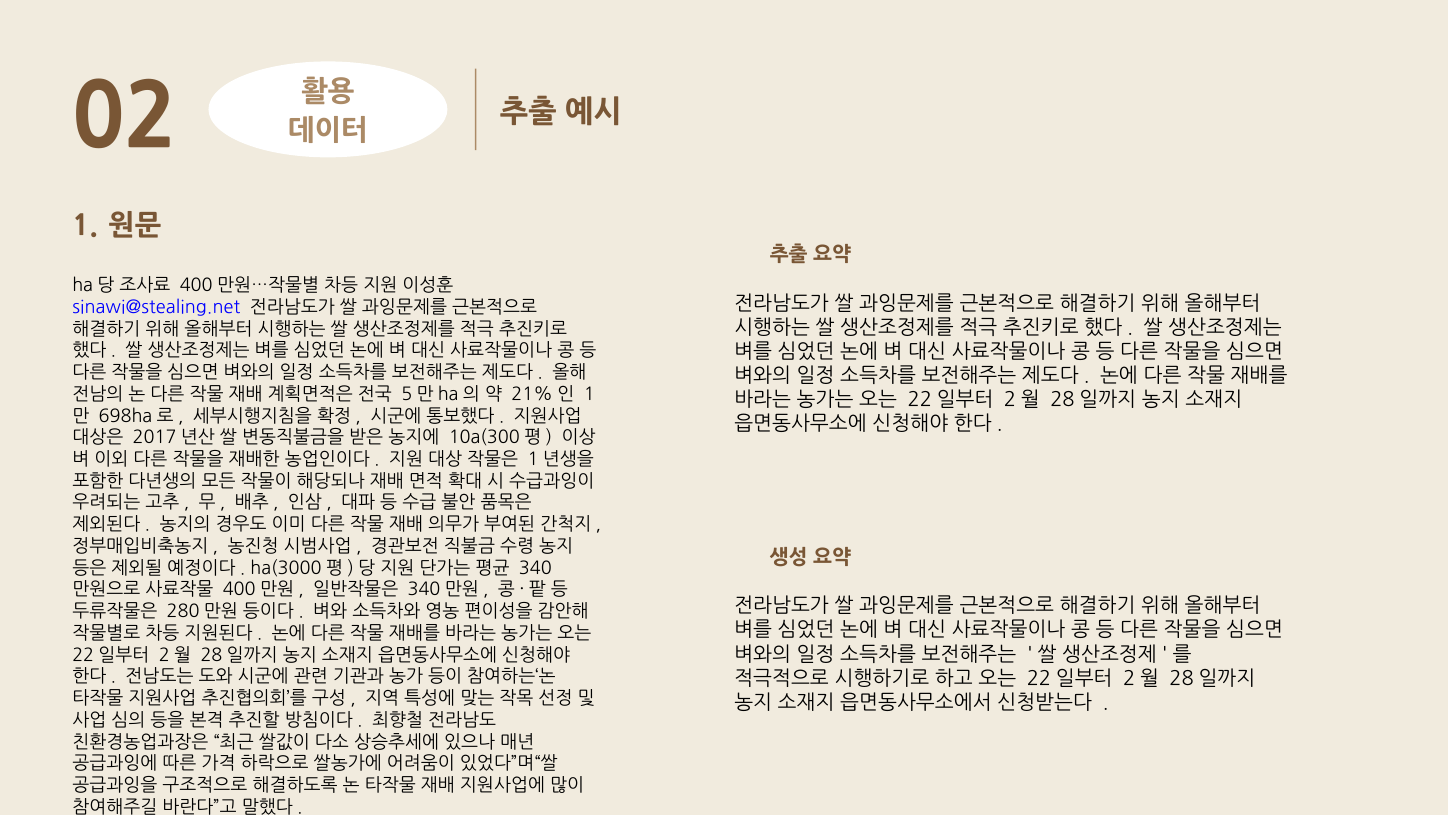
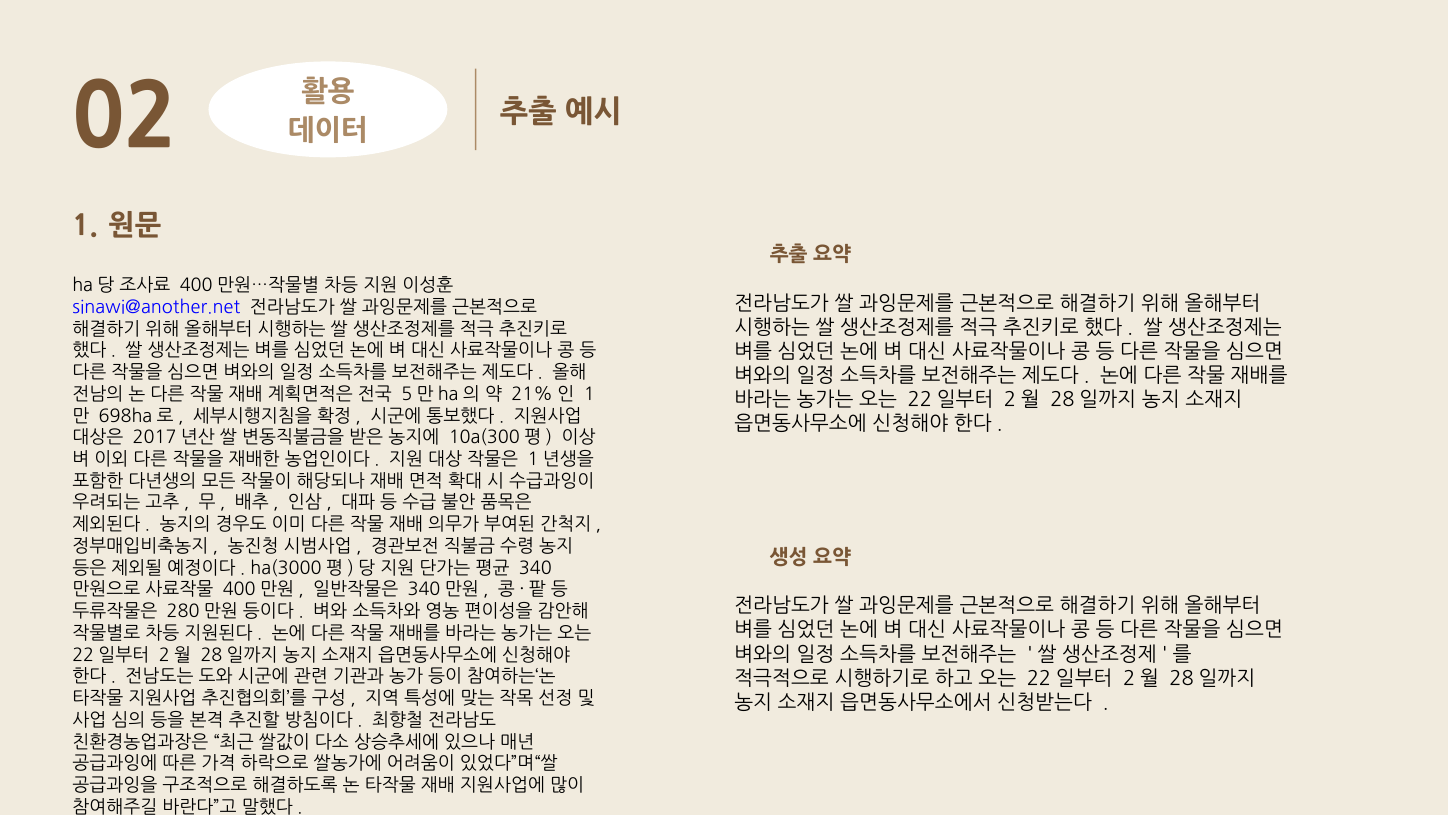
sinawi@stealing.net: sinawi@stealing.net -> sinawi@another.net (156, 307)
